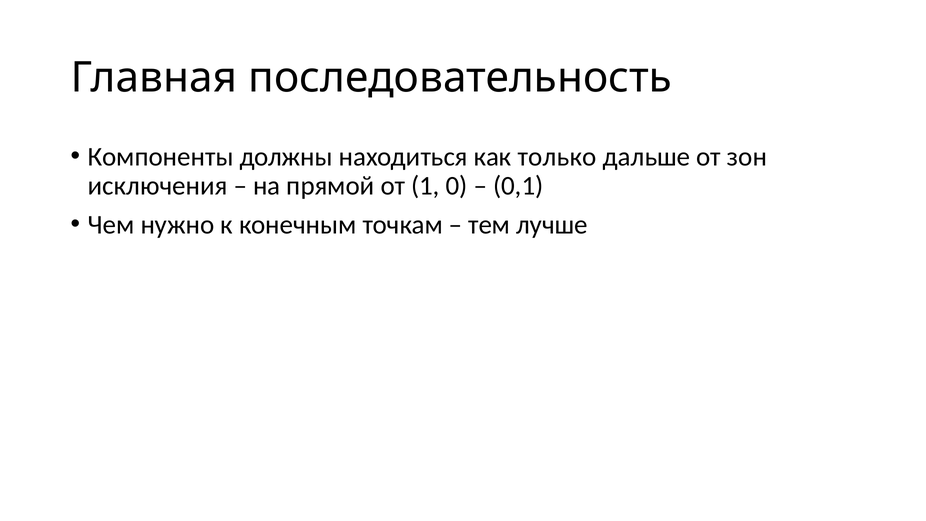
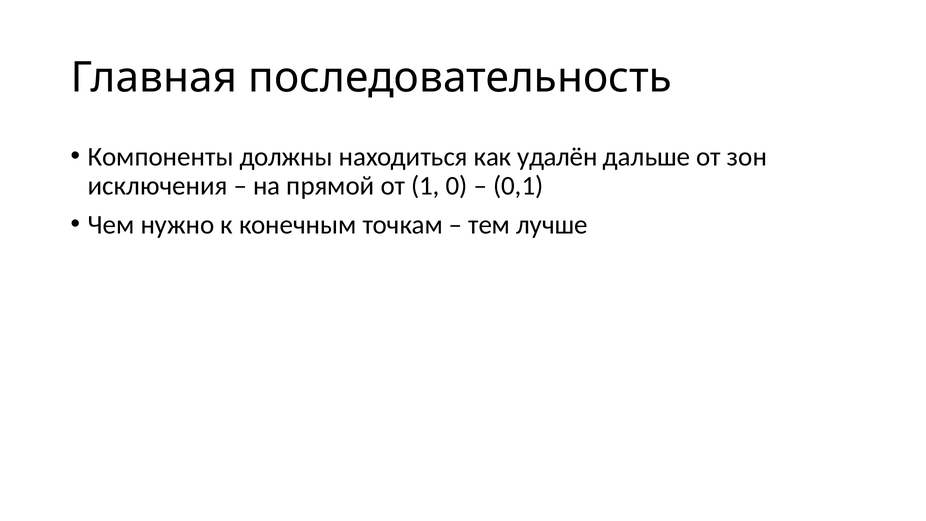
только: только -> удалён (557, 157)
